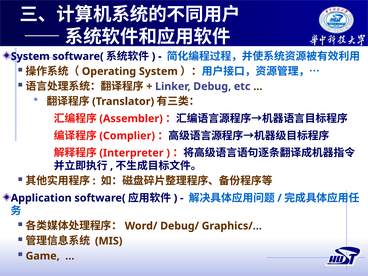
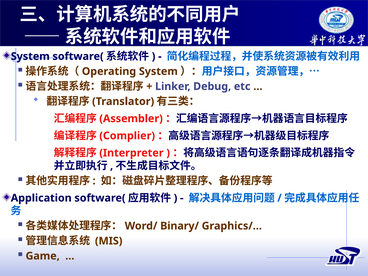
Debug/: Debug/ -> Binary/ (180, 226)
